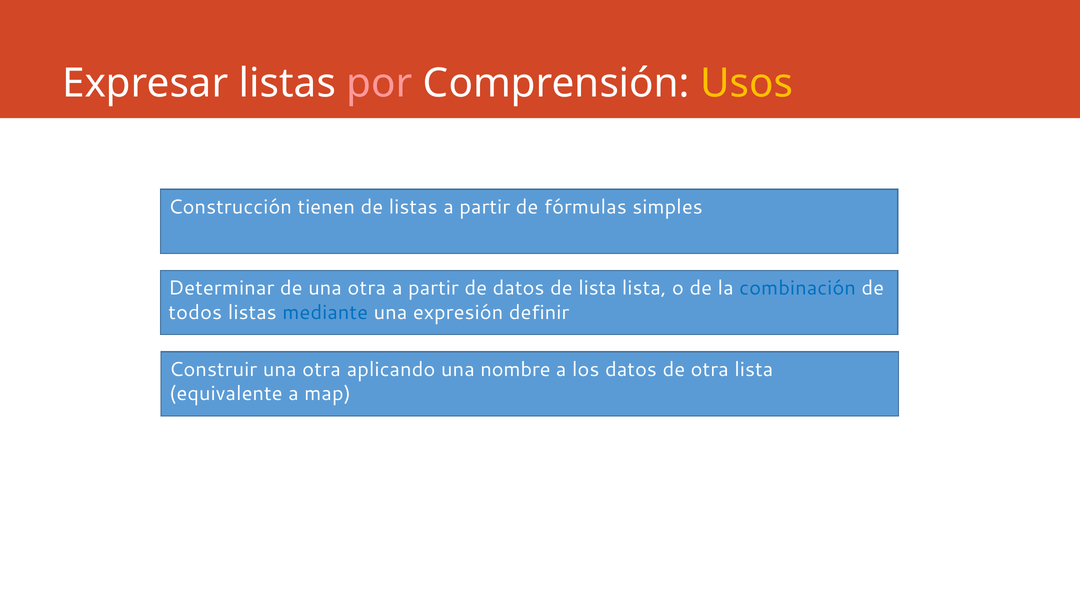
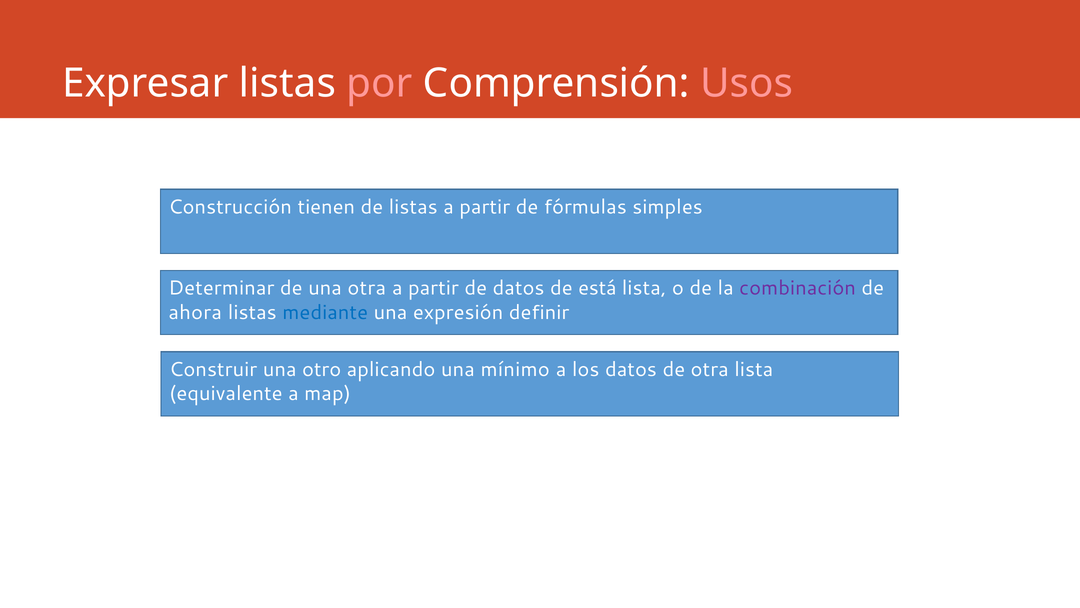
Usos colour: yellow -> pink (747, 83)
de lista: lista -> está (597, 288)
combinación colour: blue -> purple (798, 288)
todos: todos -> ahora (195, 312)
Construir una otra: otra -> otro (322, 369)
nombre: nombre -> mínimo (515, 369)
